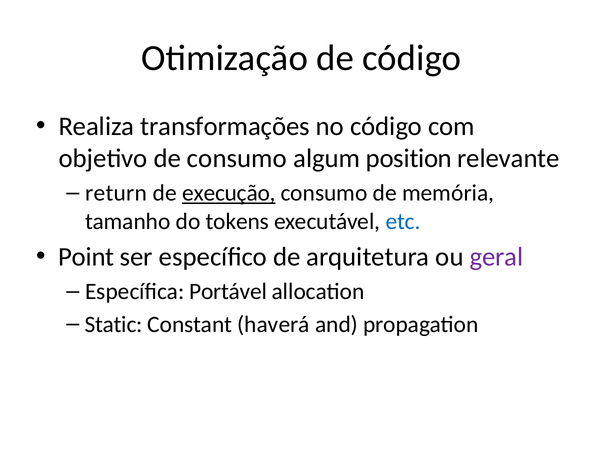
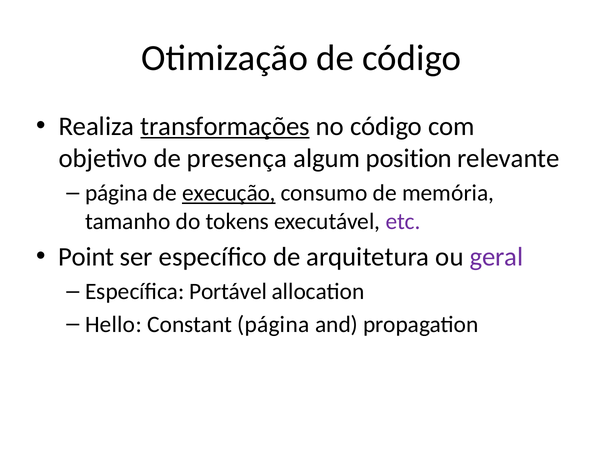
transformações underline: none -> present (225, 126)
de consumo: consumo -> presença (237, 159)
return: return -> página (116, 193)
etc colour: blue -> purple (403, 221)
Static: Static -> Hello (113, 325)
Constant haverá: haverá -> página (273, 325)
